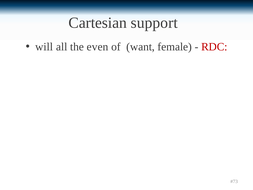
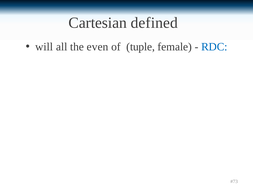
support: support -> defined (154, 23)
want: want -> tuple (141, 47)
RDC colour: red -> blue (214, 47)
